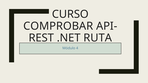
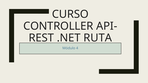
COMPROBAR: COMPROBAR -> CONTROLLER (58, 26)
